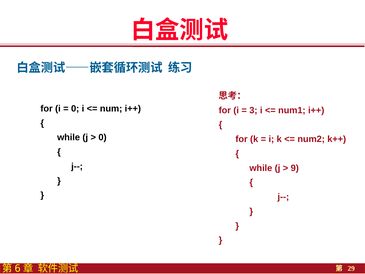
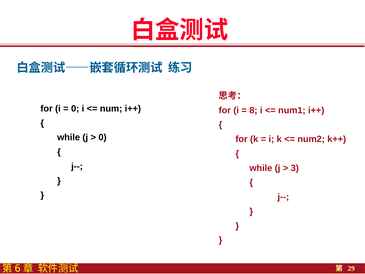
3: 3 -> 8 (253, 110)
9: 9 -> 3 (295, 168)
